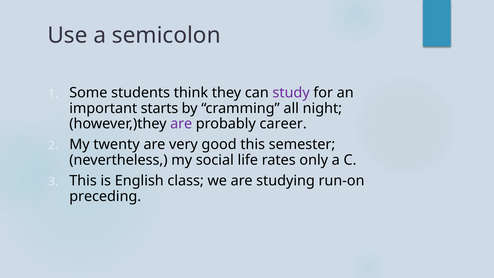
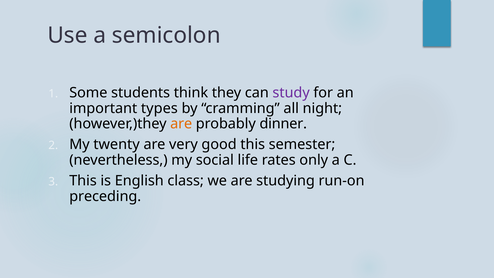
starts: starts -> types (159, 108)
are colour: purple -> orange (181, 124)
career: career -> dinner (283, 124)
